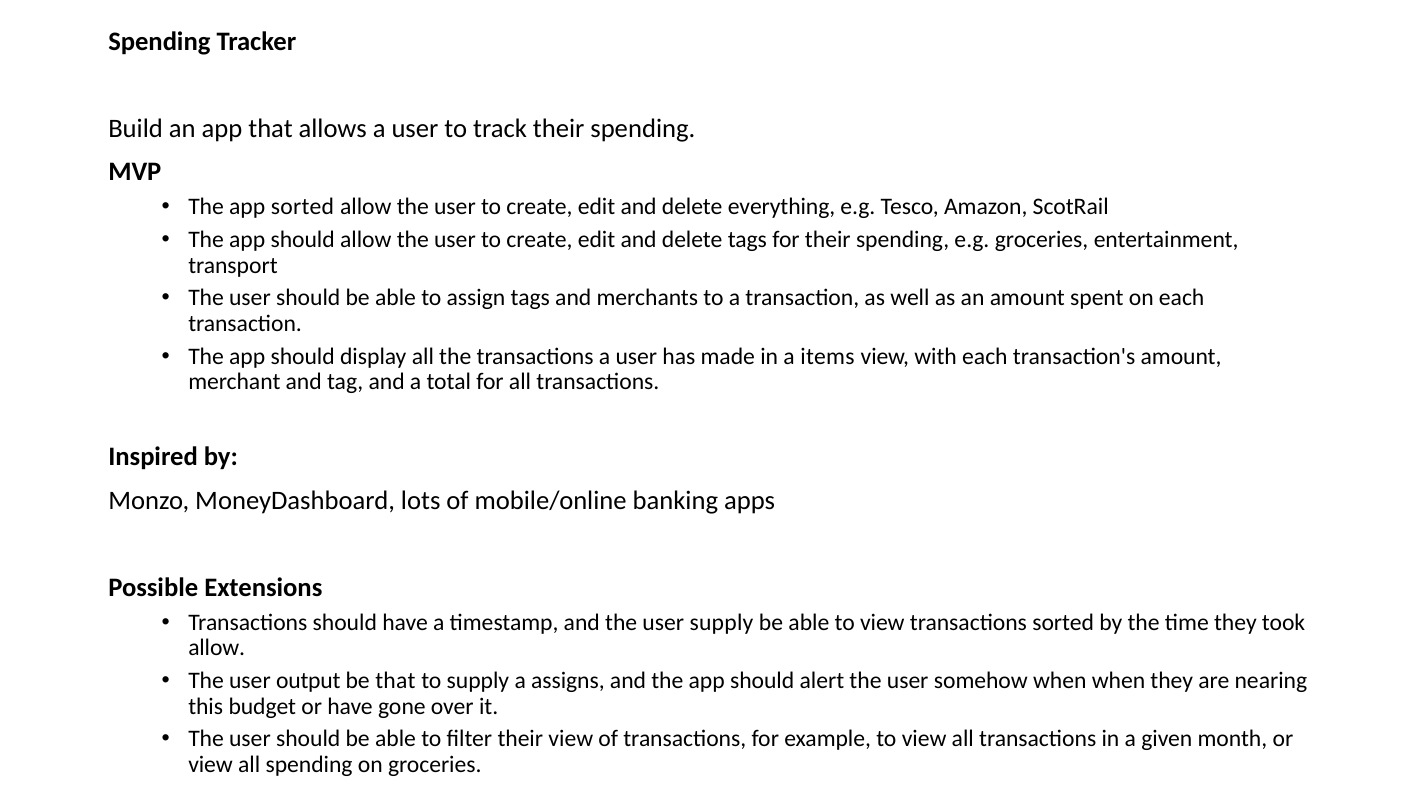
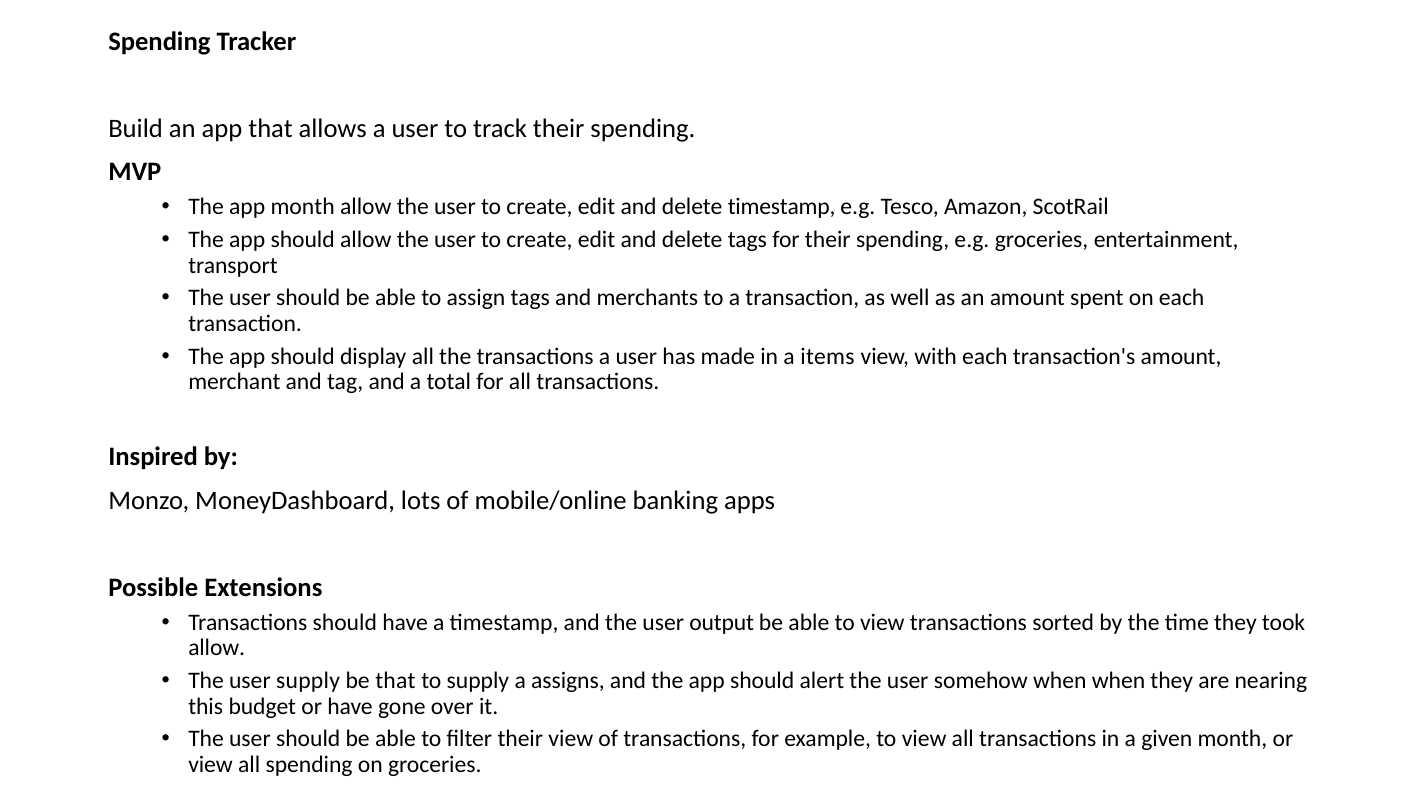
app sorted: sorted -> month (303, 207)
delete everything: everything -> timestamp (782, 207)
user supply: supply -> output (722, 622)
user output: output -> supply (308, 681)
